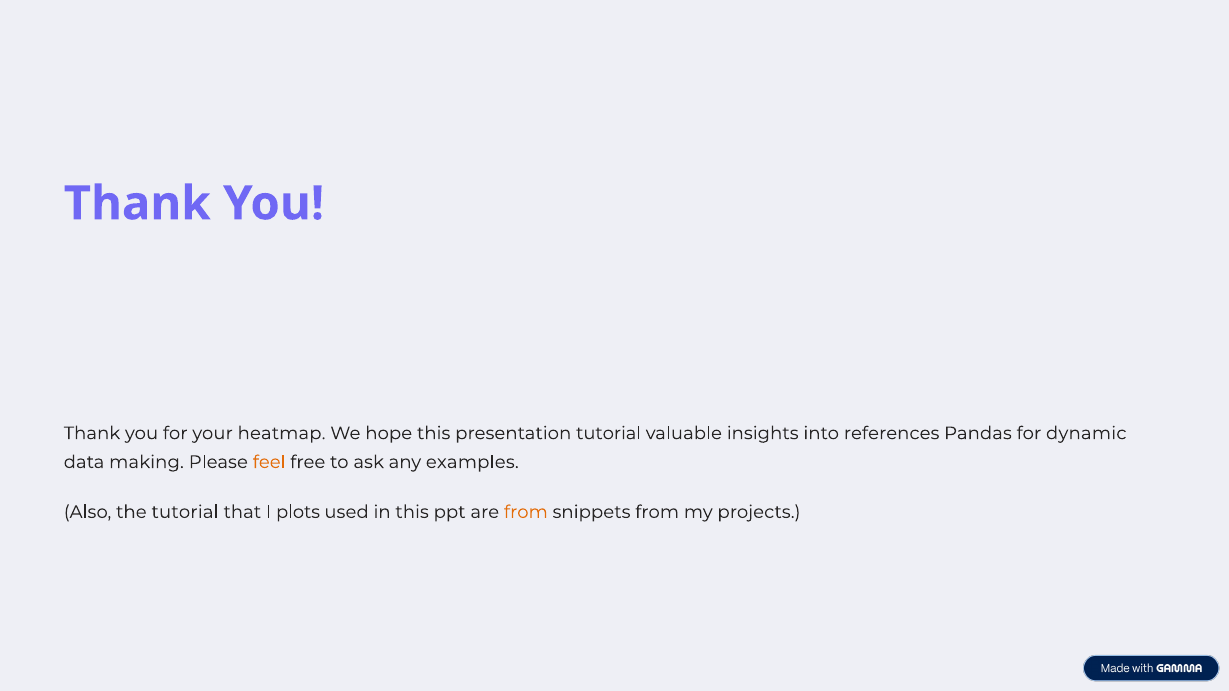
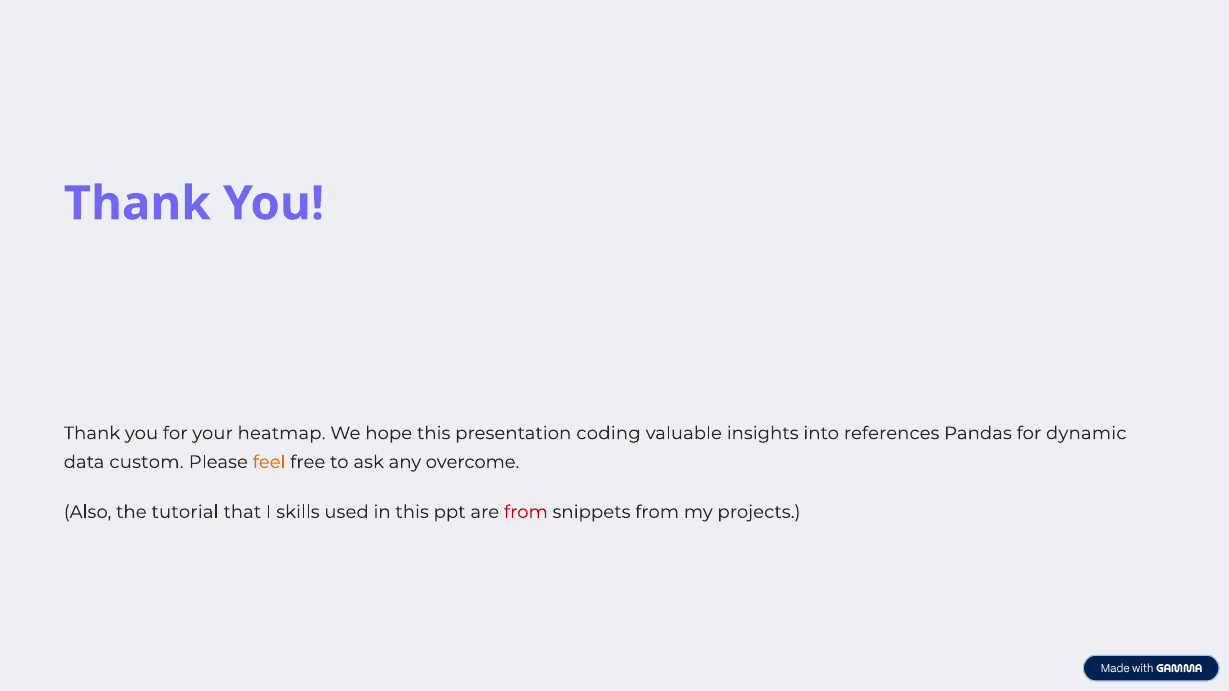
presentation tutorial: tutorial -> coding (608, 433)
making: making -> custom (146, 462)
examples: examples -> overcome (472, 462)
plots: plots -> skills (298, 512)
from colour: orange -> red (526, 512)
